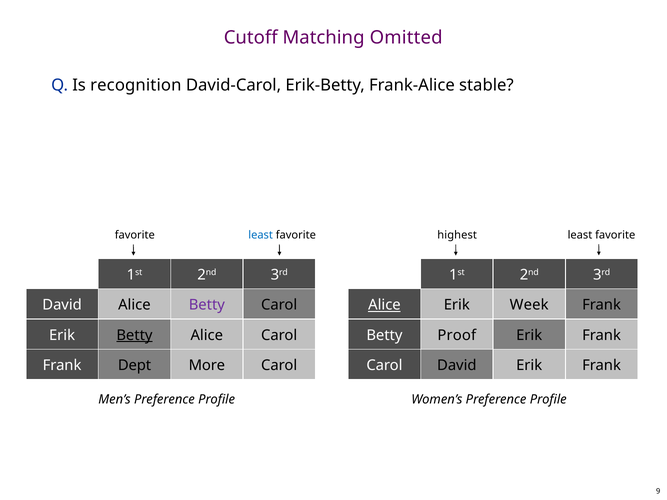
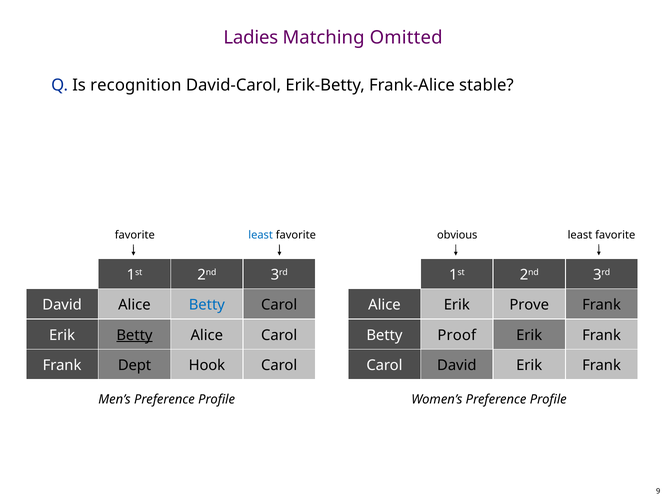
Cutoff: Cutoff -> Ladies (251, 37)
highest: highest -> obvious (457, 235)
Betty colour: purple -> blue (207, 305)
Alice underline: present -> none (384, 305)
Week: Week -> Prove (529, 305)
More: More -> Hook (207, 366)
